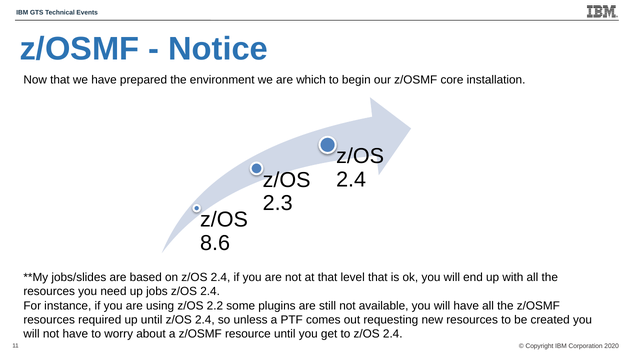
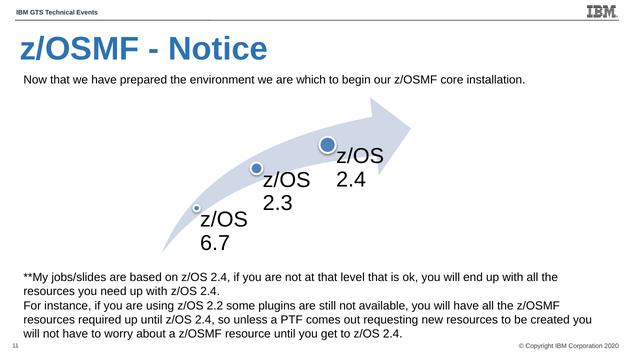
8.6: 8.6 -> 6.7 (215, 243)
need up jobs: jobs -> with (157, 291)
